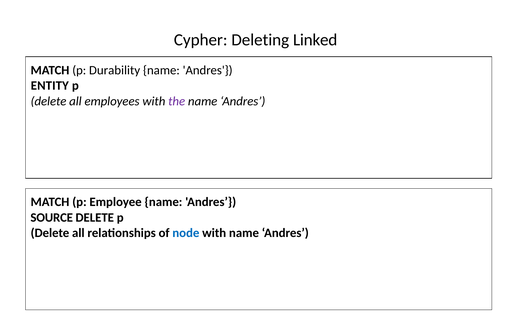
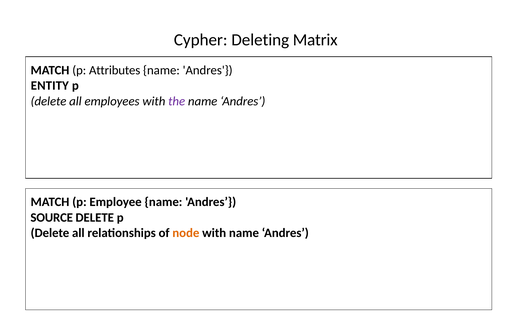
Linked: Linked -> Matrix (315, 40)
Durability: Durability -> Attributes (115, 70)
node colour: blue -> orange (186, 232)
